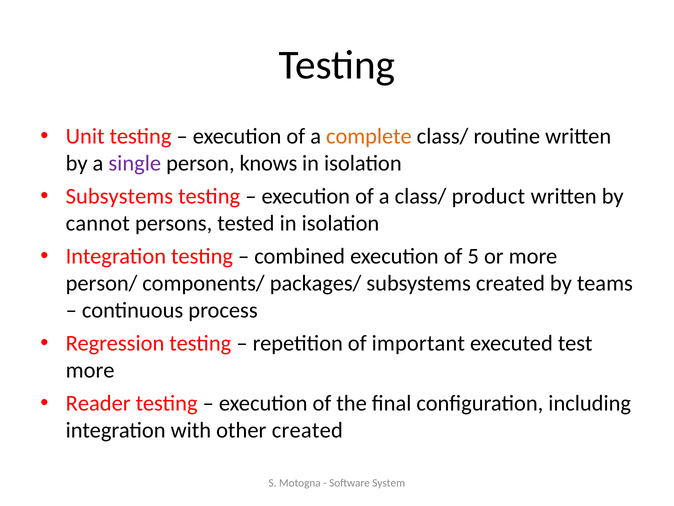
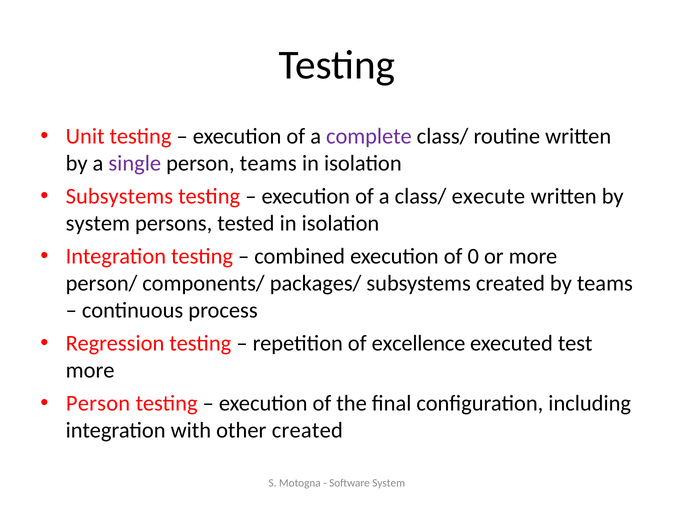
complete colour: orange -> purple (369, 136)
person knows: knows -> teams (268, 163)
product: product -> execute (488, 196)
cannot: cannot -> system (98, 223)
5: 5 -> 0 (473, 256)
important: important -> excellence (418, 343)
Reader: Reader -> Person (98, 403)
